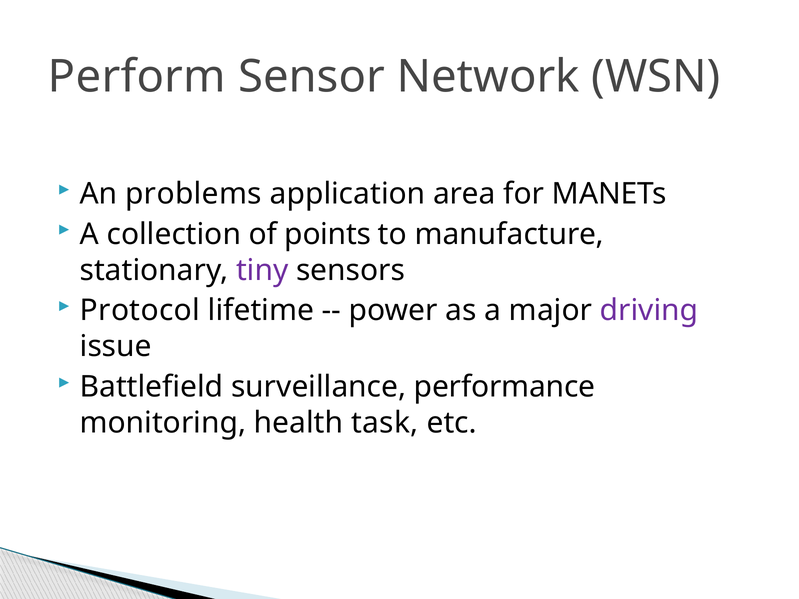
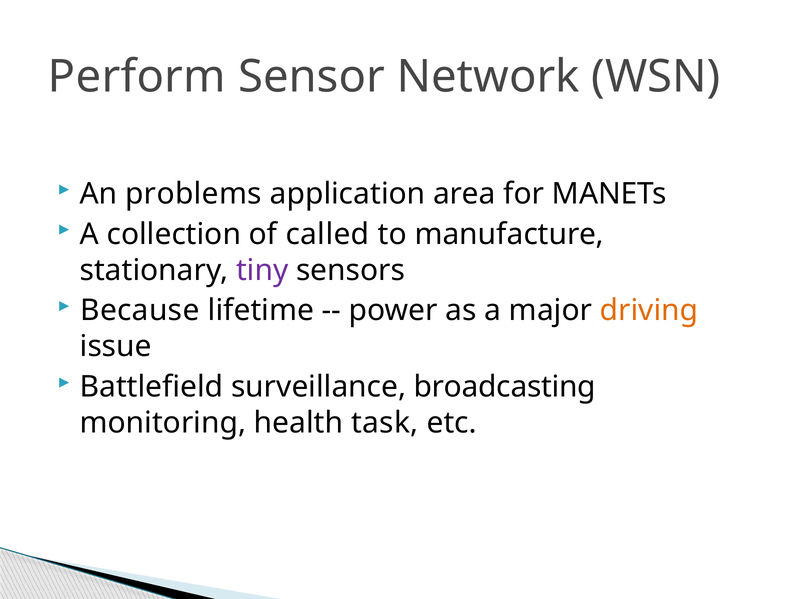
points: points -> called (327, 234)
Protocol: Protocol -> Because (140, 311)
driving colour: purple -> orange (649, 311)
performance: performance -> broadcasting (505, 387)
